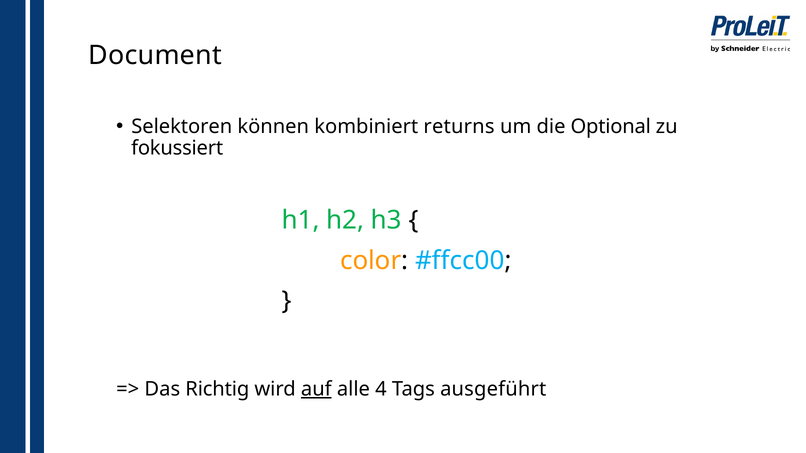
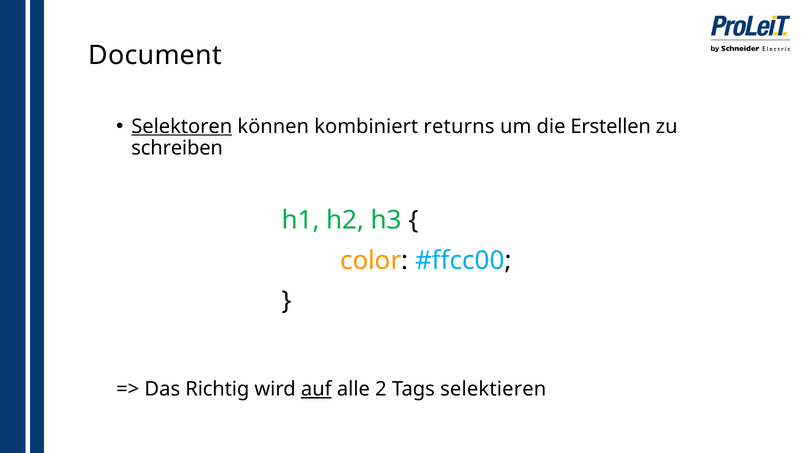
Selektoren underline: none -> present (182, 127)
Optional: Optional -> Erstellen (611, 127)
fokussiert: fokussiert -> schreiben (177, 148)
4: 4 -> 2 (381, 389)
ausgeführt: ausgeführt -> selektieren (493, 389)
